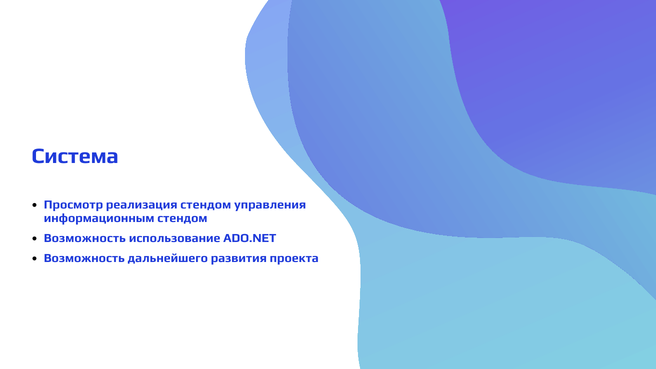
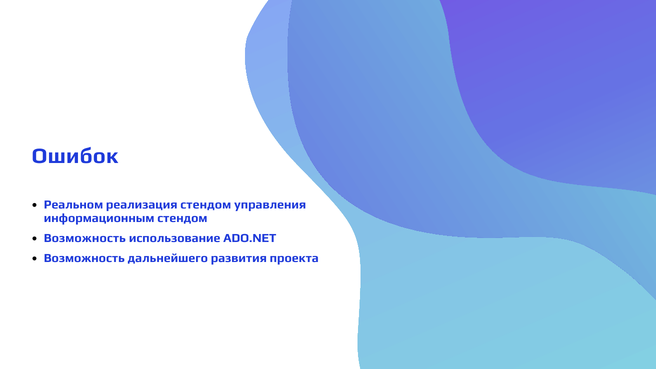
Система: Система -> Ошибок (75, 156)
Просмотр: Просмотр -> Реальном (73, 205)
